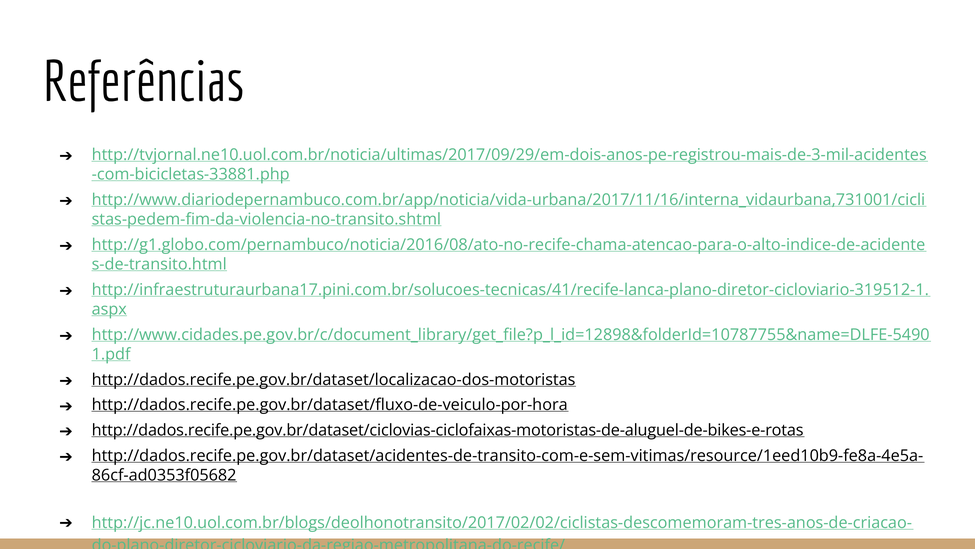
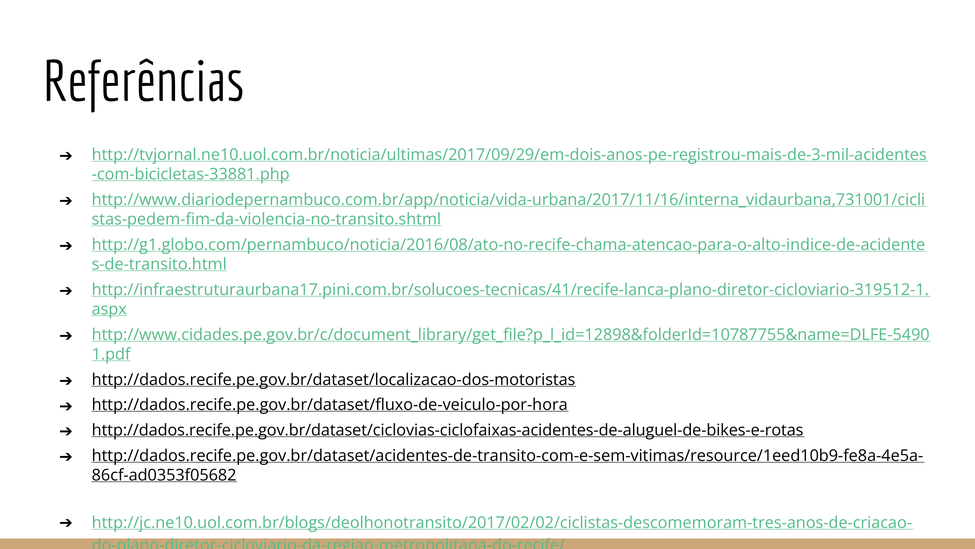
http://dados.recife.pe.gov.br/dataset/ciclovias-ciclofaixas-motoristas-de-aluguel-de-bikes-e-rotas: http://dados.recife.pe.gov.br/dataset/ciclovias-ciclofaixas-motoristas-de-aluguel-de-bikes-e-rotas -> http://dados.recife.pe.gov.br/dataset/ciclovias-ciclofaixas-acidentes-de-aluguel-de-bikes-e-rotas (448, 430)
